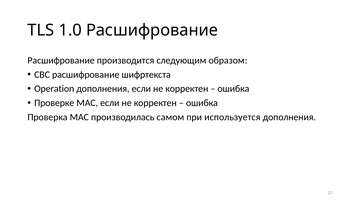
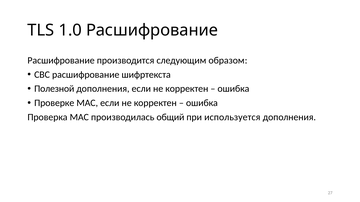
Operation: Operation -> Полезной (54, 89)
самом: самом -> общий (170, 118)
